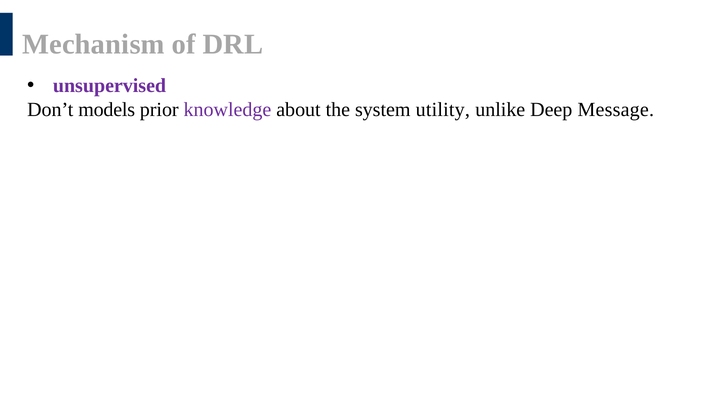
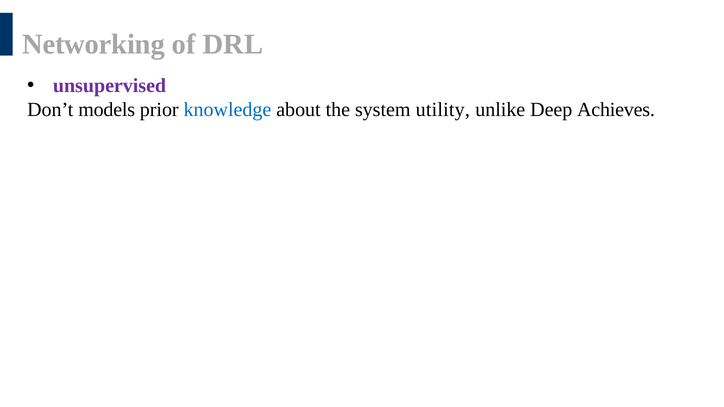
Mechanism: Mechanism -> Networking (94, 44)
knowledge colour: purple -> blue (227, 110)
Message: Message -> Achieves (616, 110)
